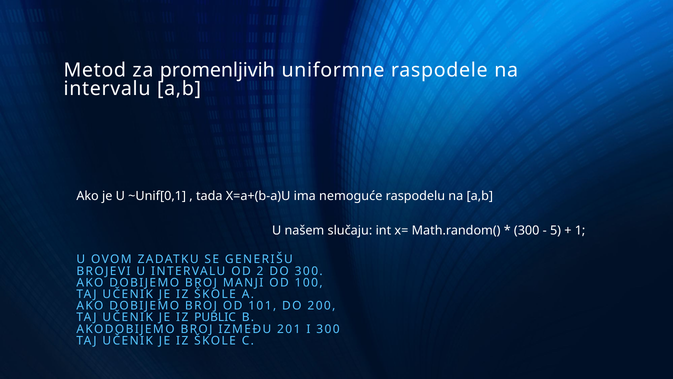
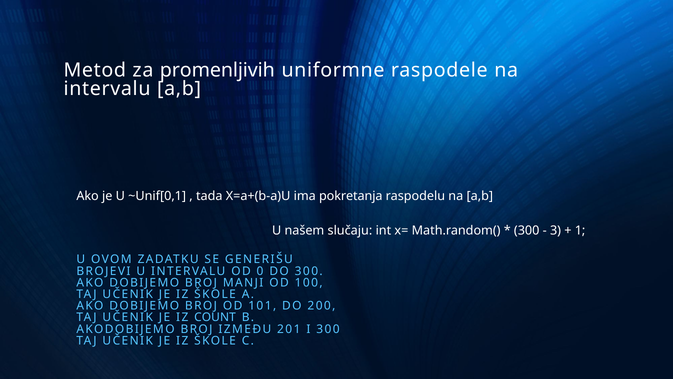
nemoguće: nemoguće -> pokretanja (351, 196)
5: 5 -> 3 (556, 231)
2: 2 -> 0 (260, 271)
PUBLIC: PUBLIC -> COUNT (215, 317)
